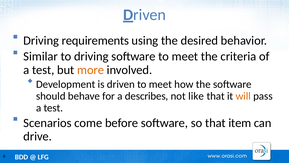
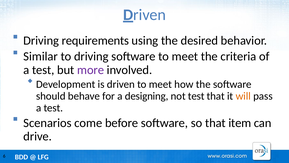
more colour: orange -> purple (91, 70)
describes: describes -> designing (147, 96)
not like: like -> test (196, 96)
